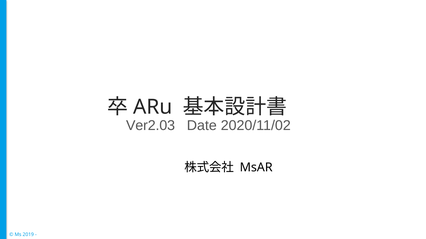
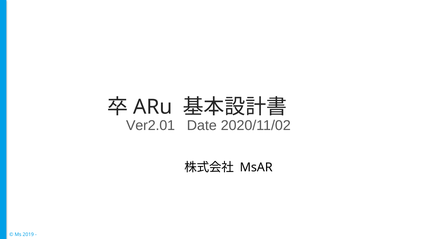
Ver2.03: Ver2.03 -> Ver2.01 (151, 126)
